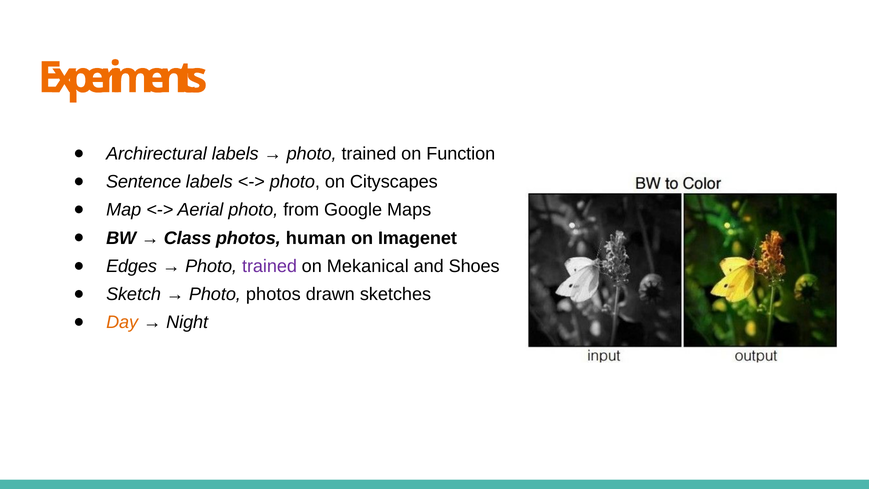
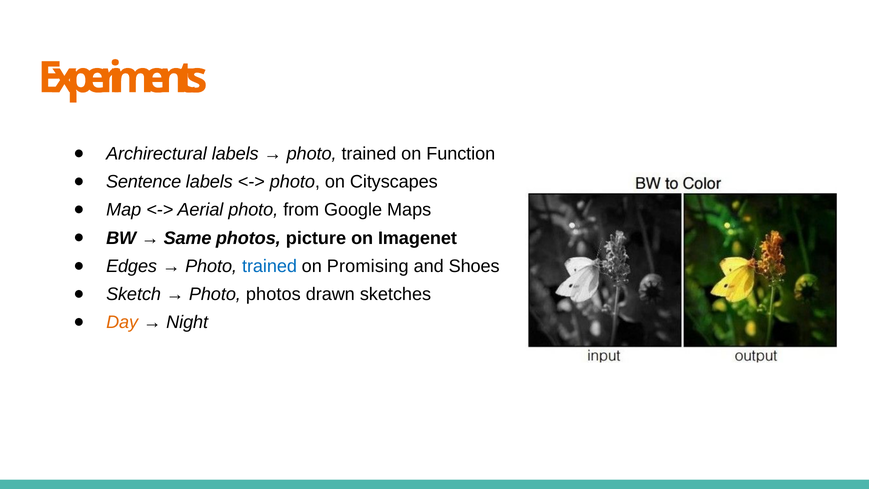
Class: Class -> Same (188, 238)
human: human -> picture (316, 238)
trained colour: purple -> blue (270, 266)
Mekanical: Mekanical -> Promising (368, 266)
